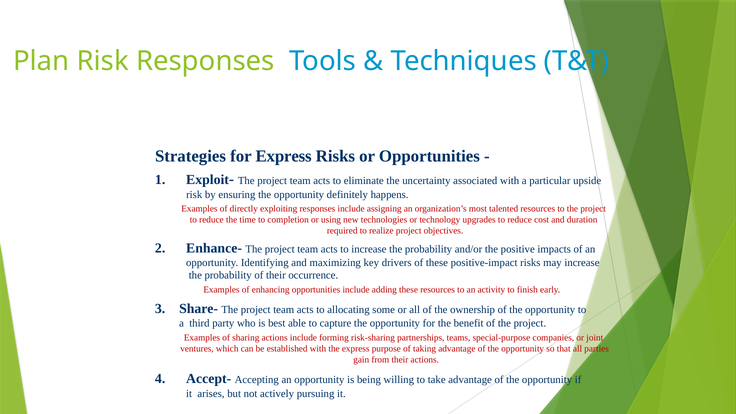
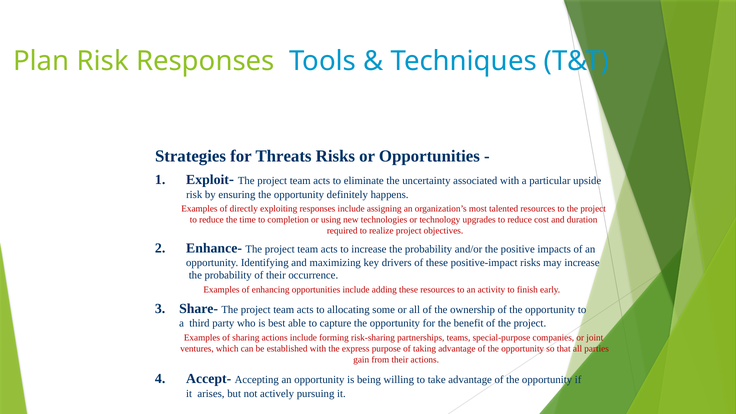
for Express: Express -> Threats (284, 156)
